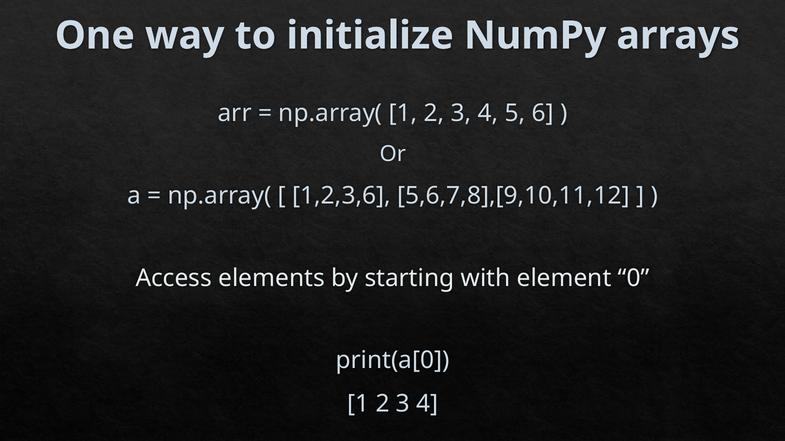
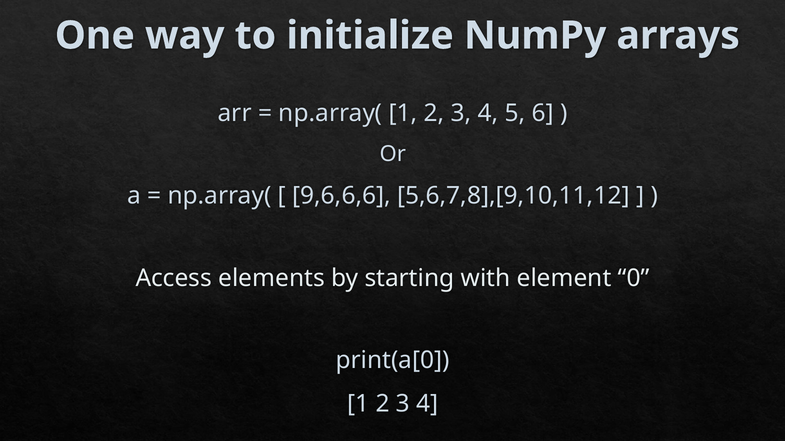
1,2,3,6: 1,2,3,6 -> 9,6,6,6 (342, 196)
